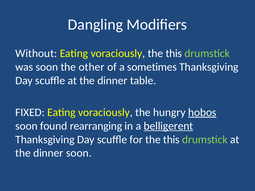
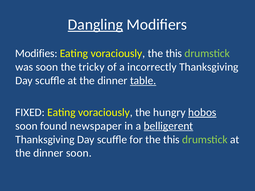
Dangling underline: none -> present (95, 25)
Without: Without -> Modifies (36, 53)
other: other -> tricky (92, 67)
sometimes: sometimes -> incorrectly (152, 67)
table underline: none -> present (143, 81)
rearranging: rearranging -> newspaper (96, 126)
